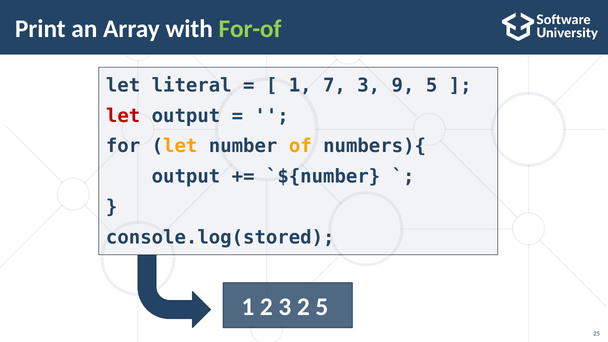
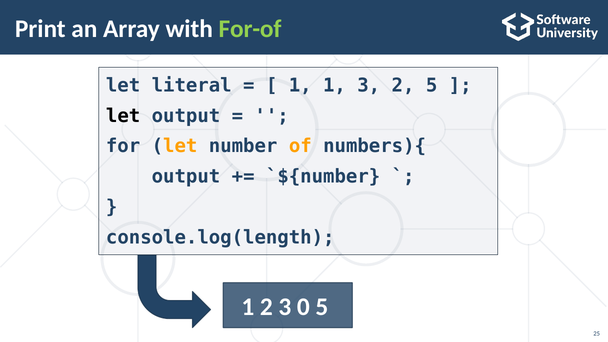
1 7: 7 -> 1 (334, 85)
3 9: 9 -> 2 (403, 85)
let colour: red -> black (123, 116)
console.log(stored: console.log(stored -> console.log(length (220, 237)
3 2: 2 -> 0 (303, 307)
